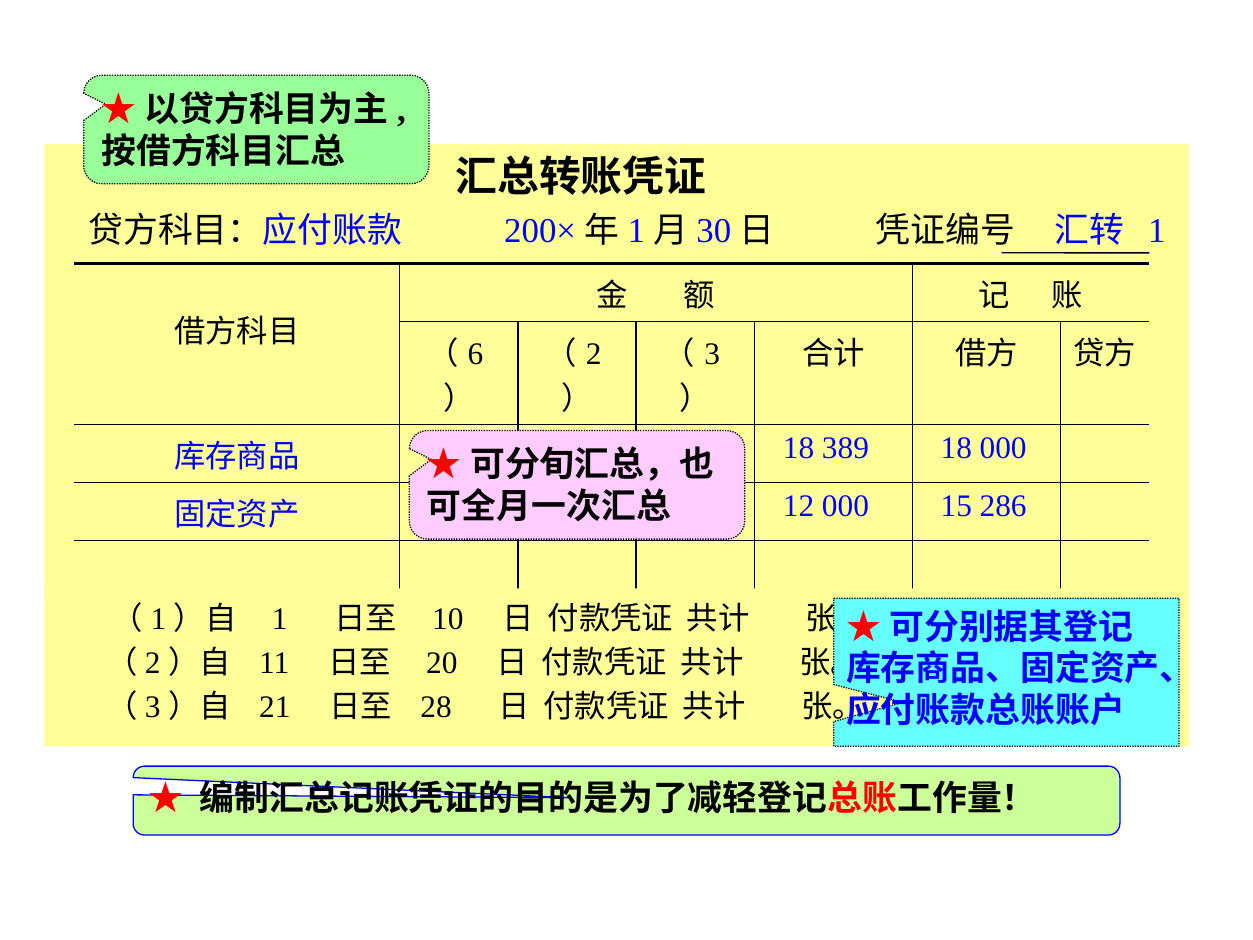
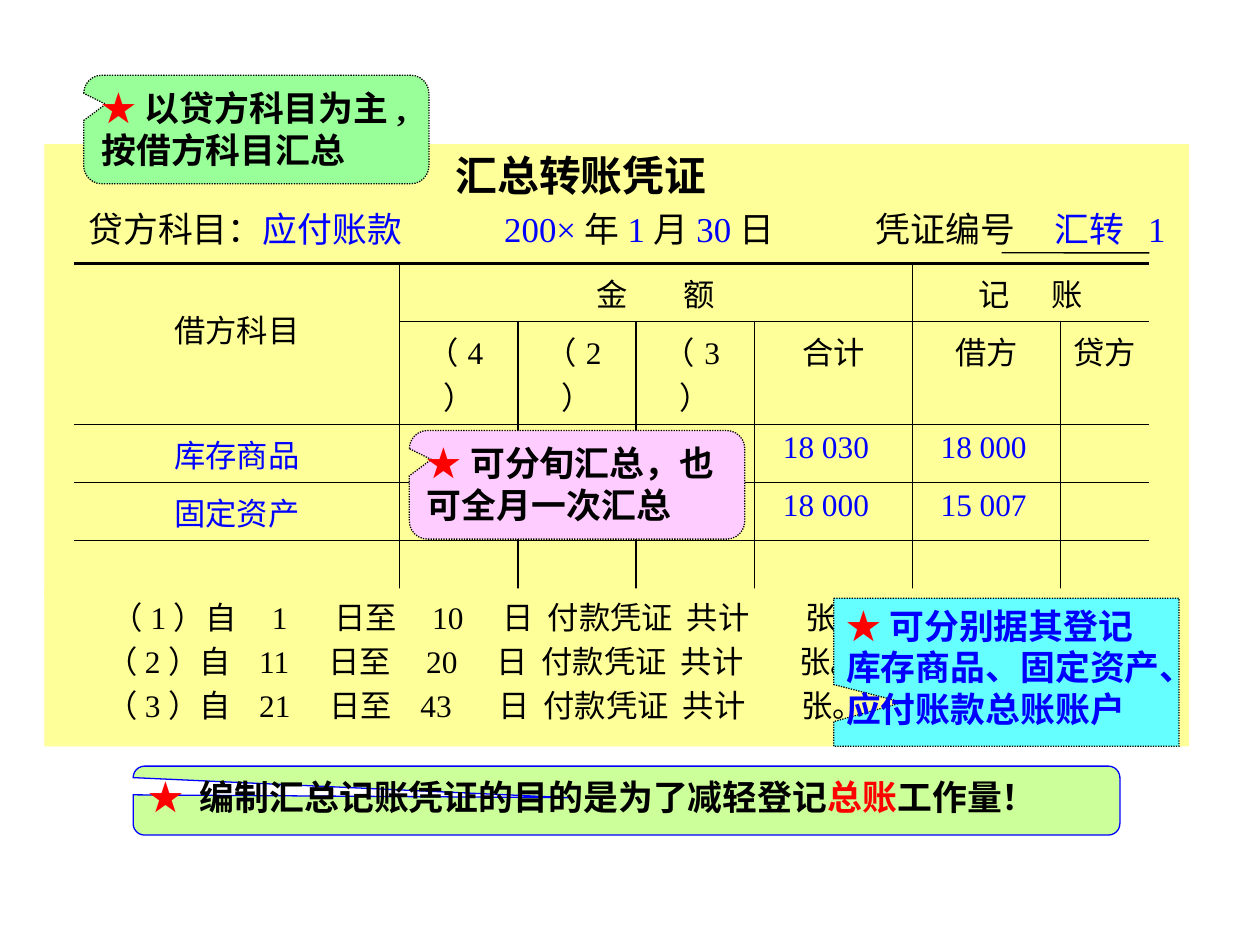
6: 6 -> 4 (475, 354)
389: 389 -> 030 (845, 448)
12: 12 -> 18 (799, 506)
286: 286 -> 007 (1003, 506)
28: 28 -> 43 (436, 707)
